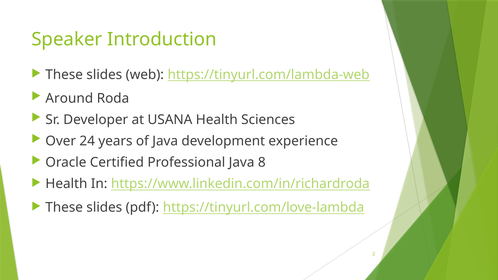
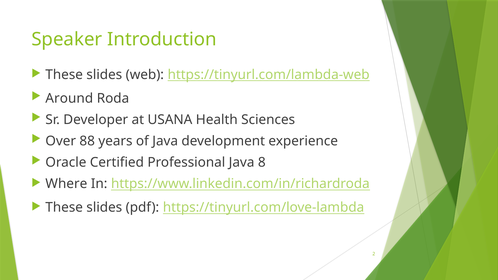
24: 24 -> 88 (87, 141)
Health: Health -> Where (66, 184)
